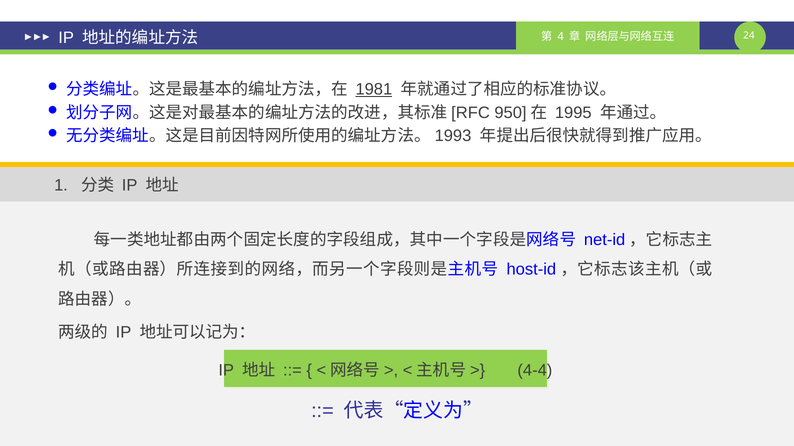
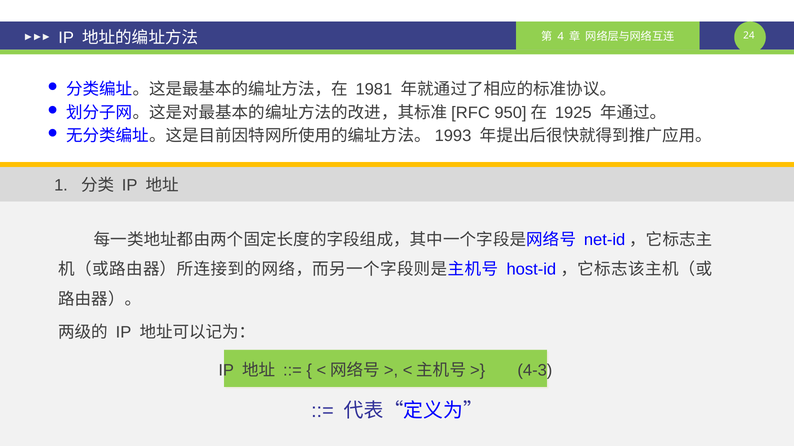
1981 underline: present -> none (374, 89)
1995: 1995 -> 1925 (573, 113)
4-4: 4-4 -> 4-3 (535, 371)
